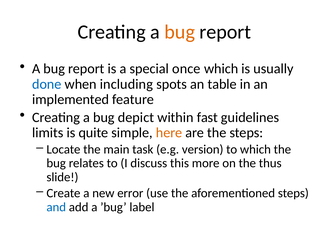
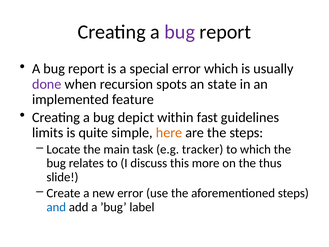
bug colour: orange -> purple (180, 32)
special once: once -> error (186, 69)
done colour: blue -> purple (47, 84)
including: including -> recursion (127, 84)
table: table -> state (222, 84)
version: version -> tracker (203, 149)
